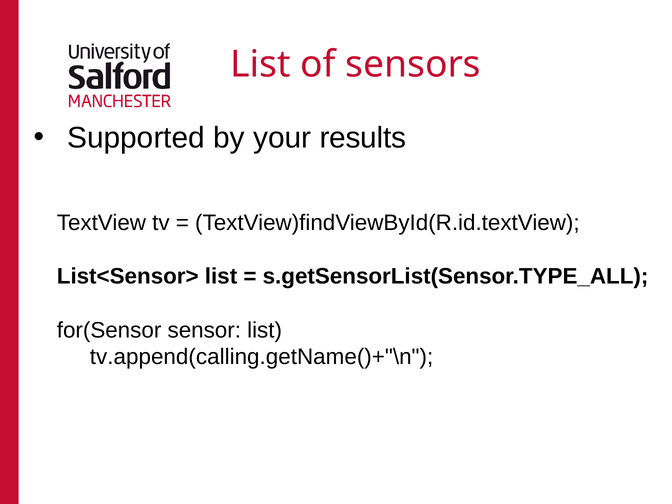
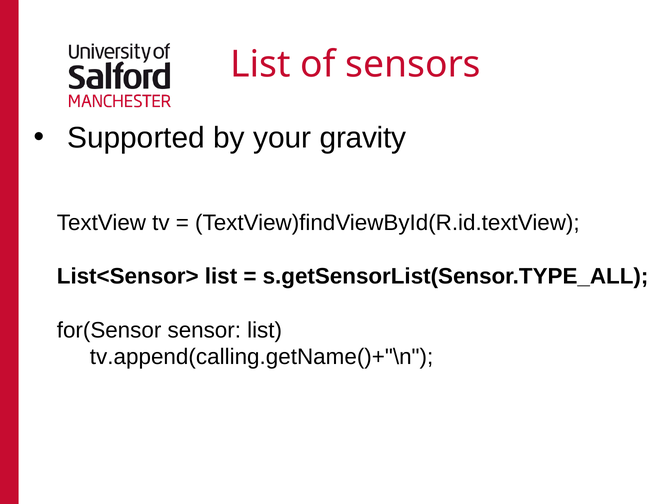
results: results -> gravity (363, 138)
